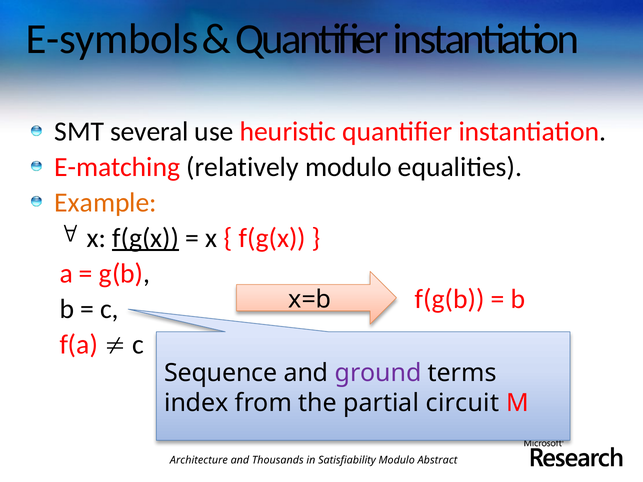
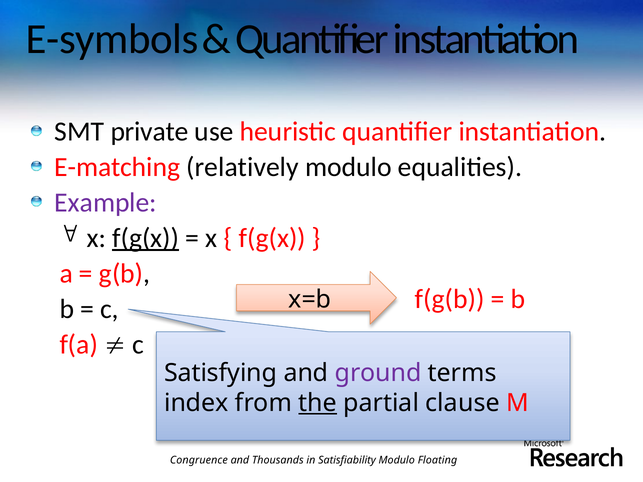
several: several -> private (149, 132)
Example colour: orange -> purple (106, 203)
Sequence: Sequence -> Satisfying (221, 373)
the underline: none -> present (318, 403)
circuit: circuit -> clause (463, 403)
Architecture: Architecture -> Congruence (199, 461)
Abstract: Abstract -> Floating (437, 461)
